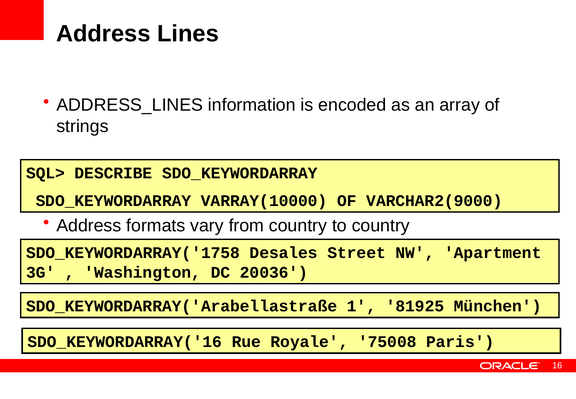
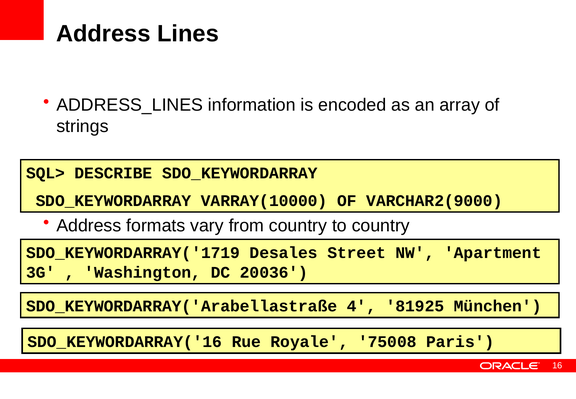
SDO_KEYWORDARRAY('1758: SDO_KEYWORDARRAY('1758 -> SDO_KEYWORDARRAY('1719 (133, 253)
1: 1 -> 4 (361, 306)
